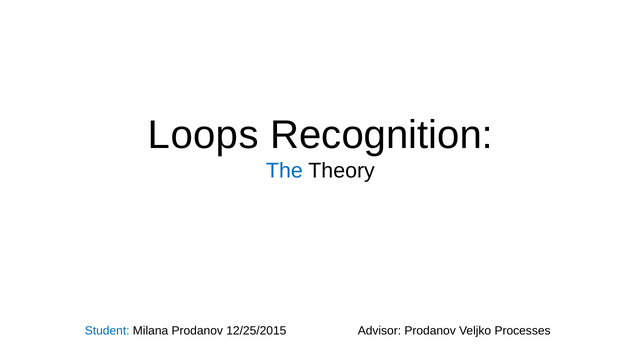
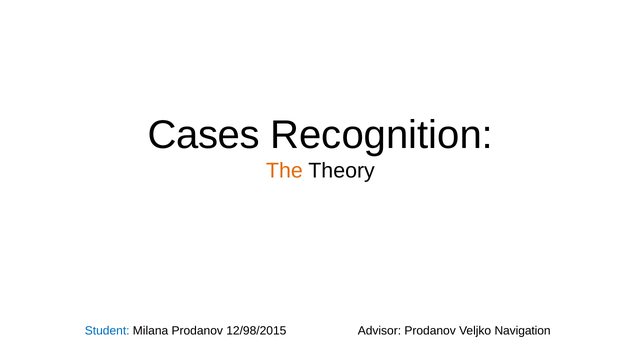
Loops: Loops -> Cases (204, 135)
The colour: blue -> orange (284, 171)
12/25/2015: 12/25/2015 -> 12/98/2015 (256, 331)
Processes: Processes -> Navigation (523, 331)
